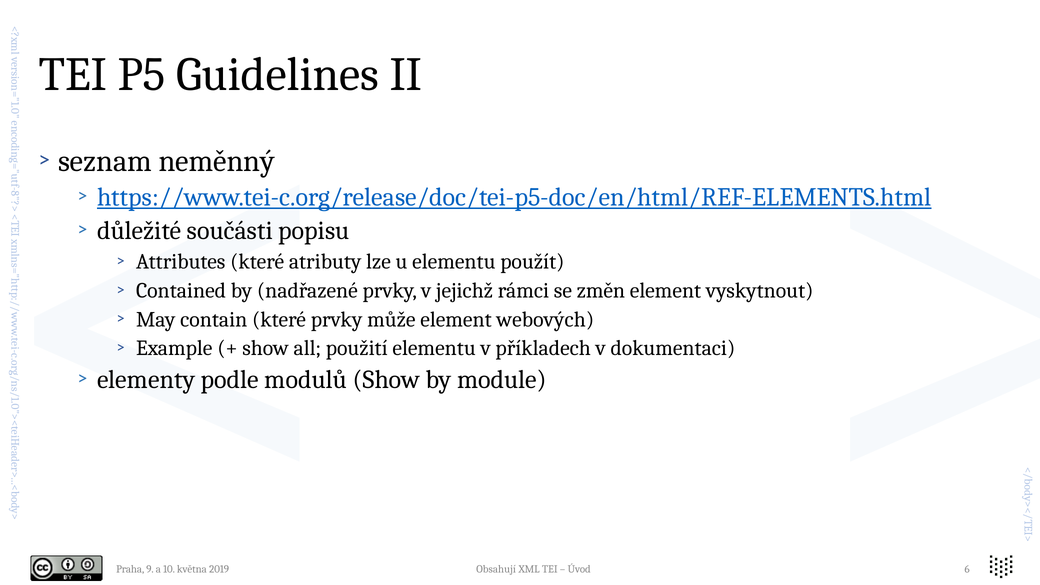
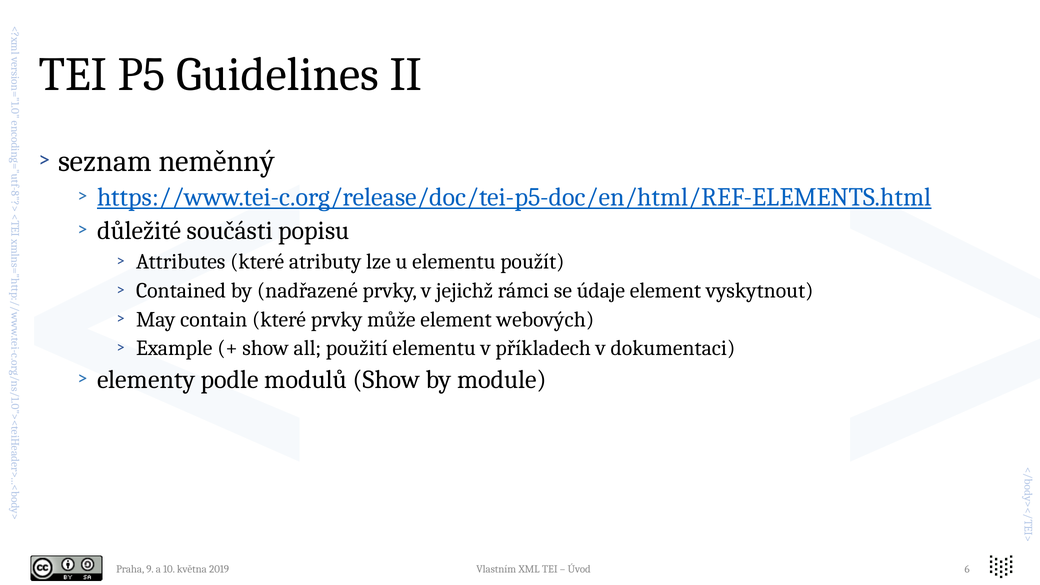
změn: změn -> údaje (601, 291)
Obsahují: Obsahují -> Vlastním (496, 569)
